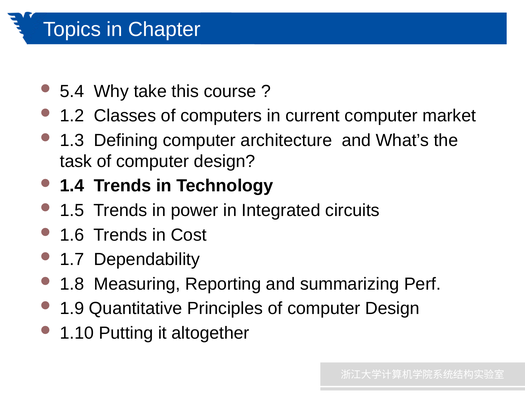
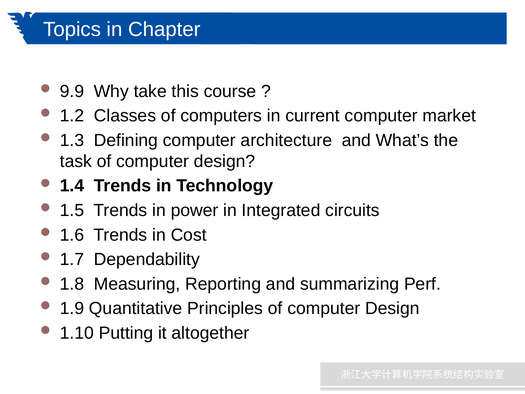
5.4: 5.4 -> 9.9 (72, 91)
